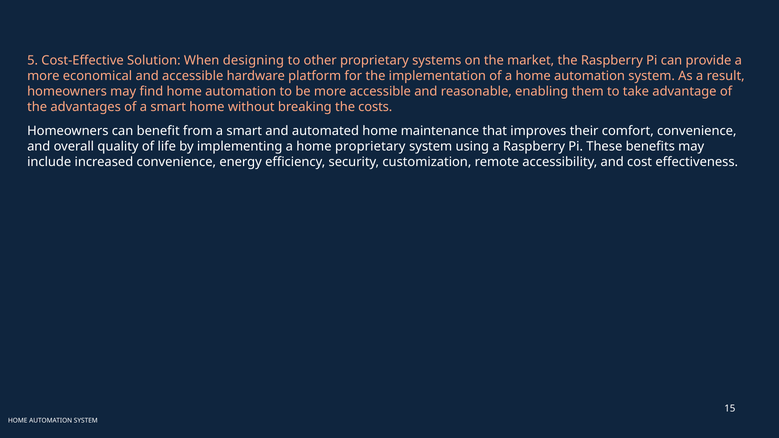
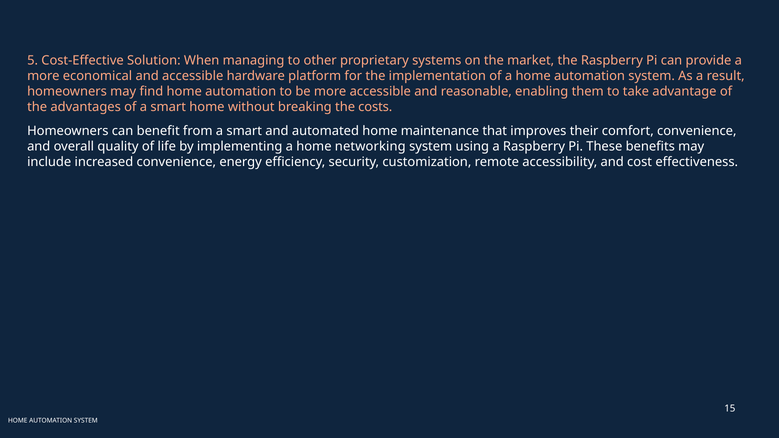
designing: designing -> managing (254, 61)
home proprietary: proprietary -> networking (370, 147)
